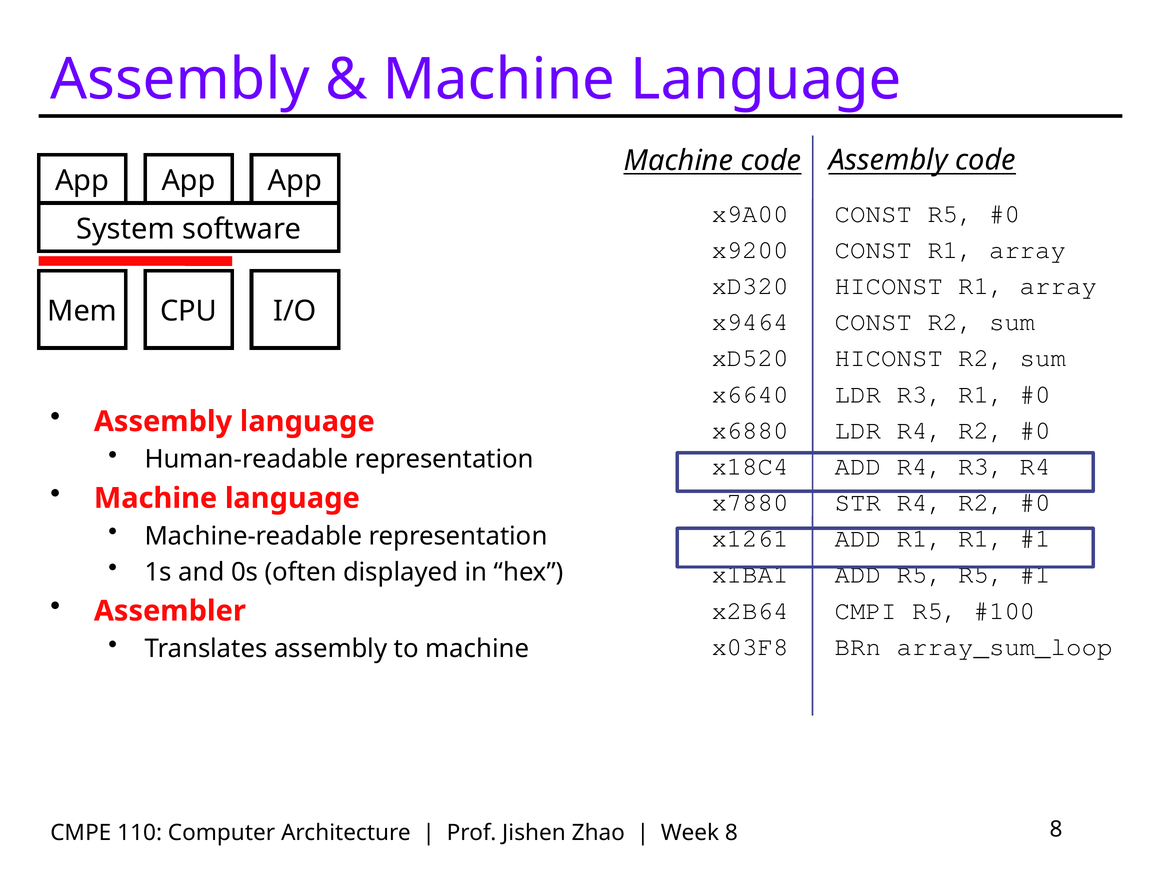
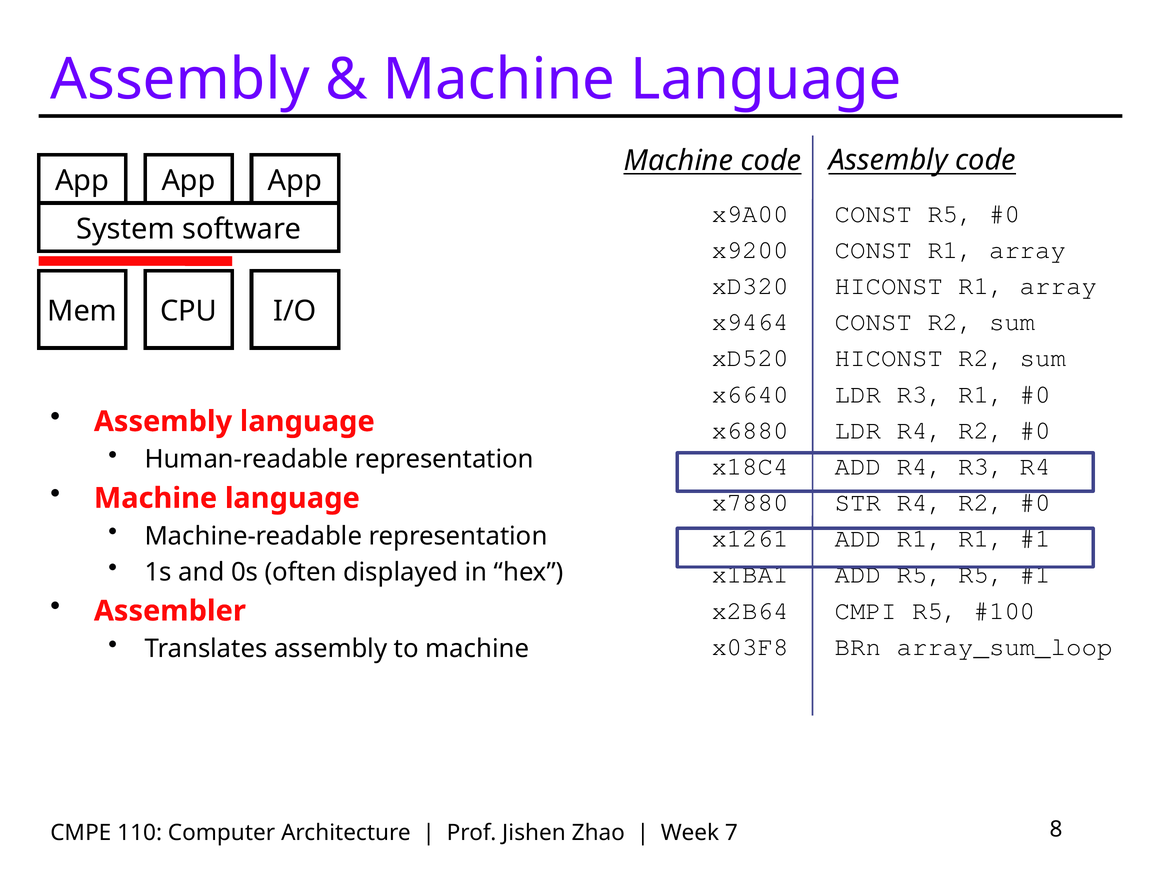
Week 8: 8 -> 7 (731, 834)
